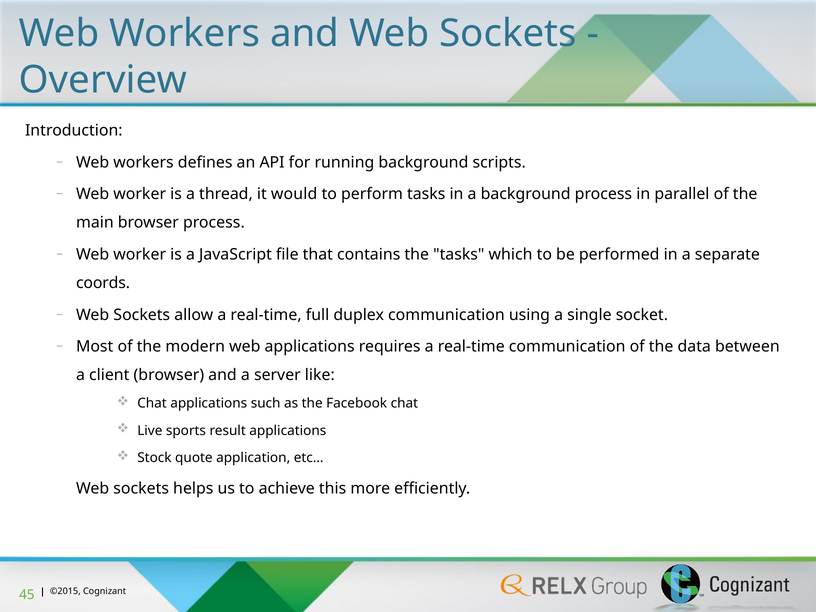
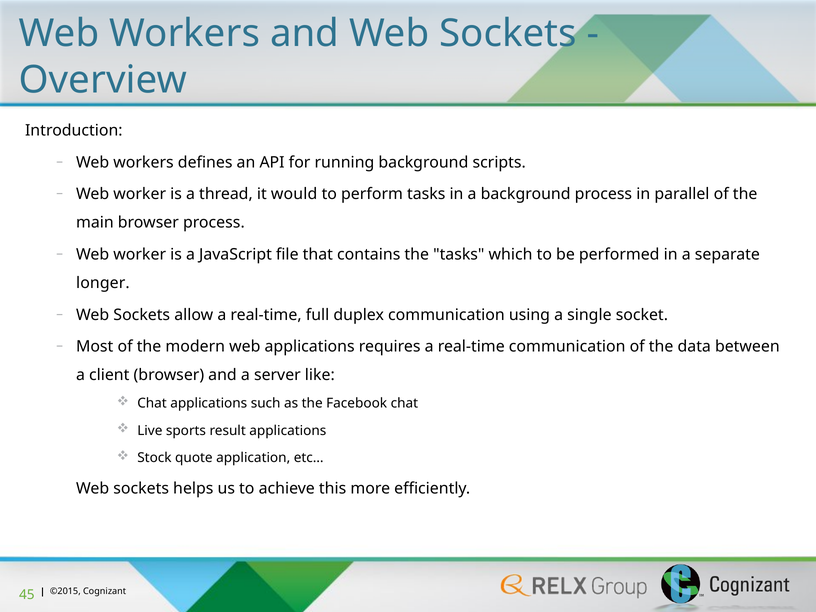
coords: coords -> longer (103, 283)
